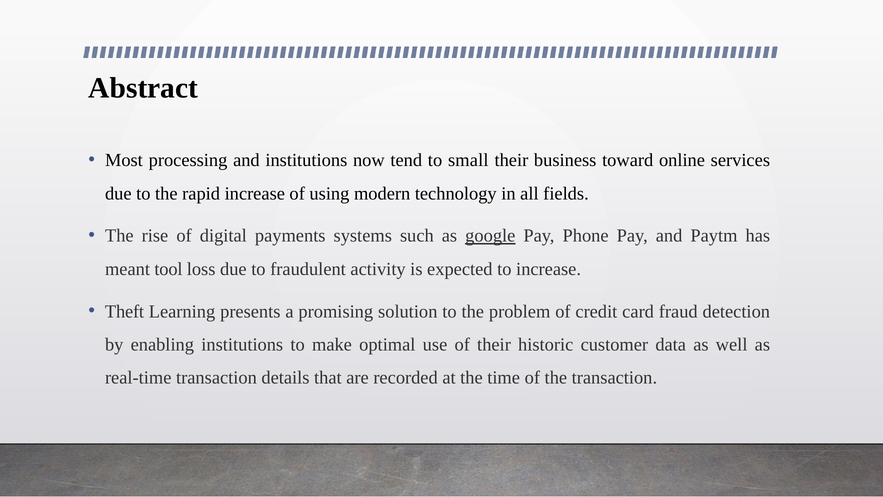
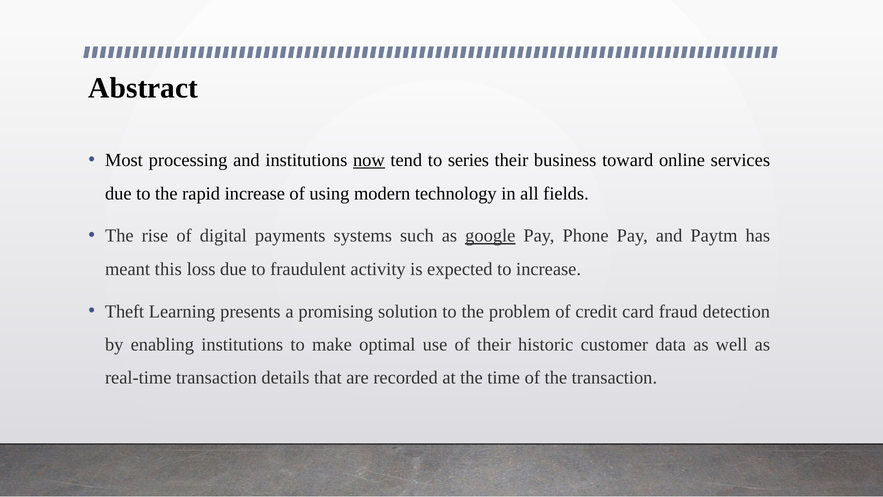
now underline: none -> present (369, 160)
small: small -> series (468, 160)
tool: tool -> this (168, 269)
